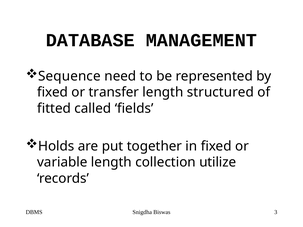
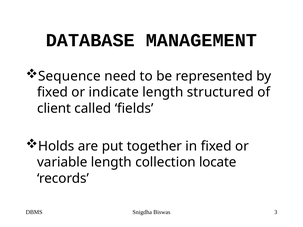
transfer: transfer -> indicate (114, 92)
fitted: fitted -> client (54, 109)
utilize: utilize -> locate (218, 162)
